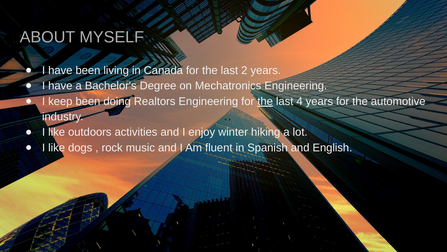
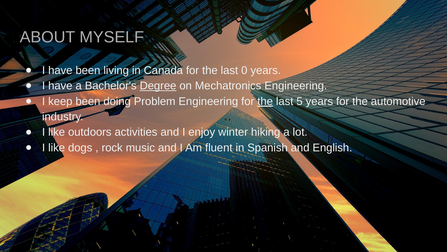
2: 2 -> 0 (244, 70)
Degree underline: none -> present (158, 86)
Realtors: Realtors -> Problem (155, 101)
4: 4 -> 5 (300, 101)
